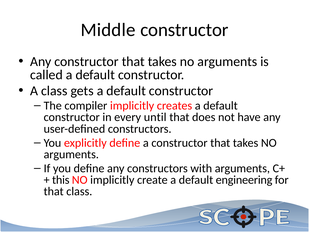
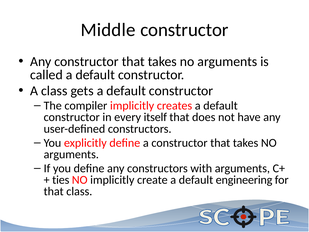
until: until -> itself (155, 117)
this: this -> ties (61, 180)
